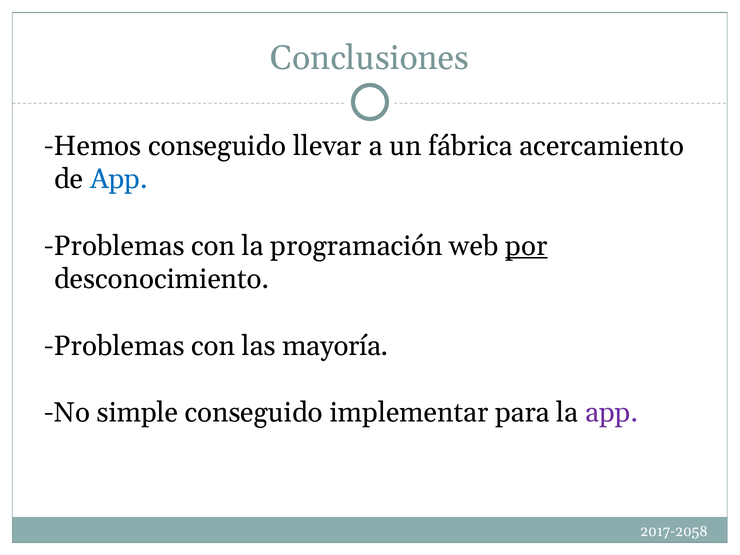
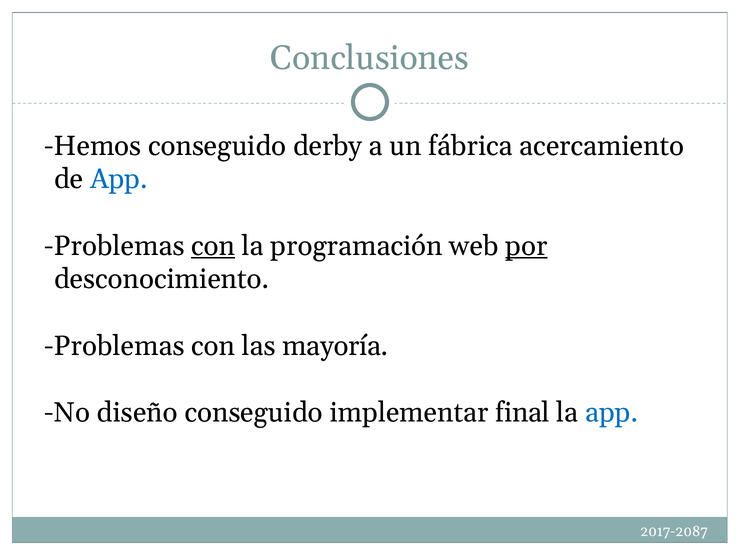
llevar: llevar -> derby (328, 146)
con underline: none -> present (213, 246)
simple: simple -> diseño (137, 413)
para: para -> final (523, 413)
app colour: purple -> blue (612, 413)
2017-2058: 2017-2058 -> 2017-2087 (674, 532)
